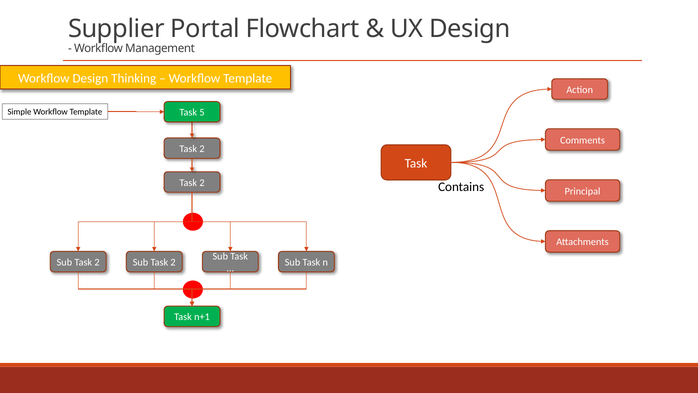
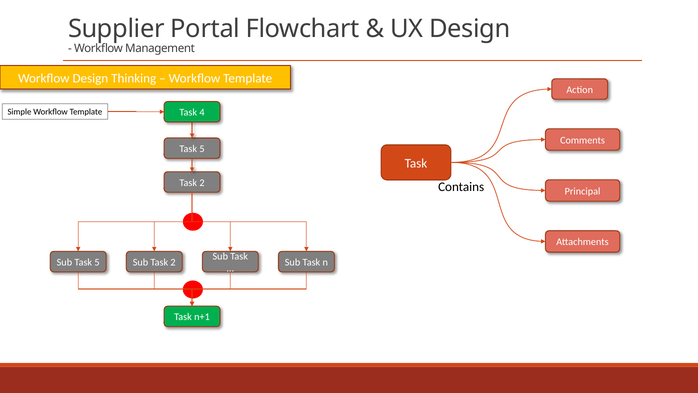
5: 5 -> 4 (202, 112)
2: 2 -> 5 (202, 149)
2: 2 -> 5 (97, 262)
